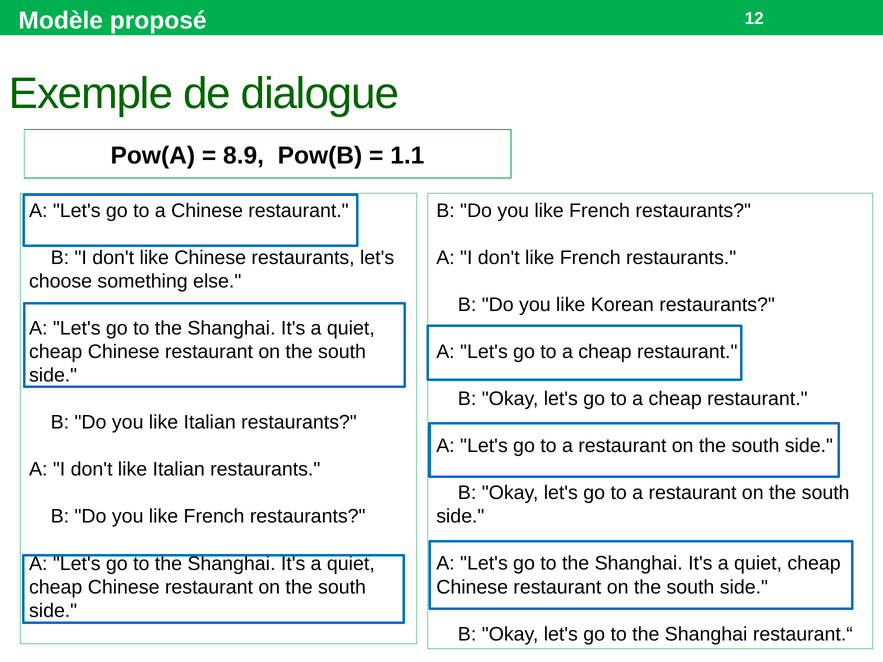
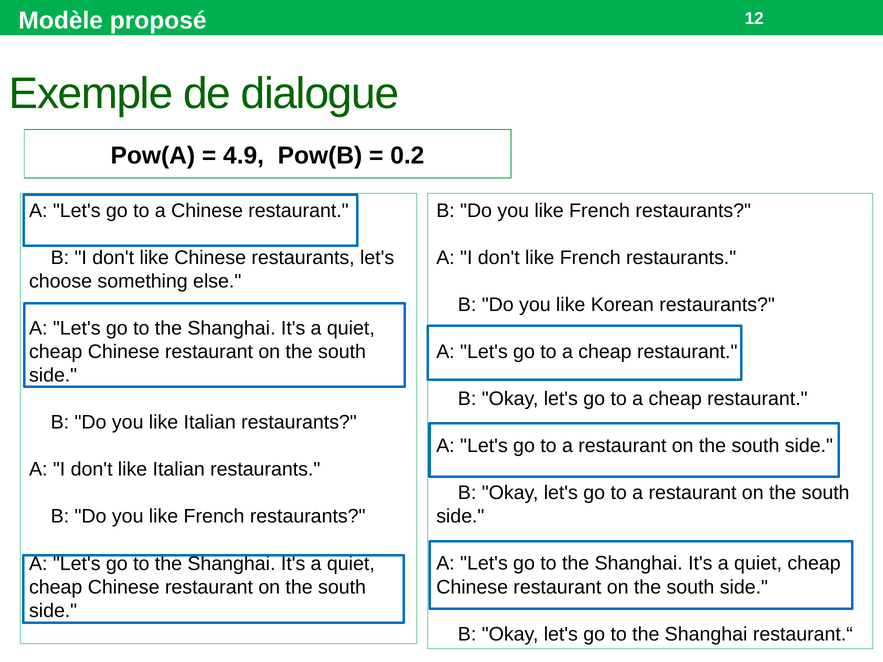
8.9: 8.9 -> 4.9 (244, 155)
1.1: 1.1 -> 0.2 (407, 155)
